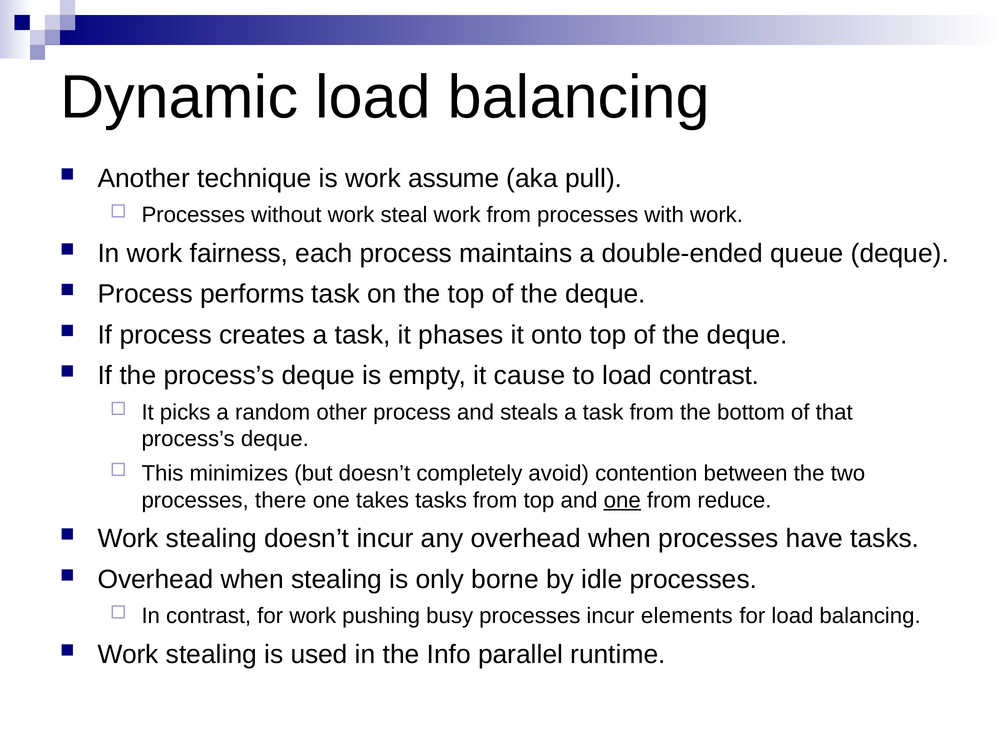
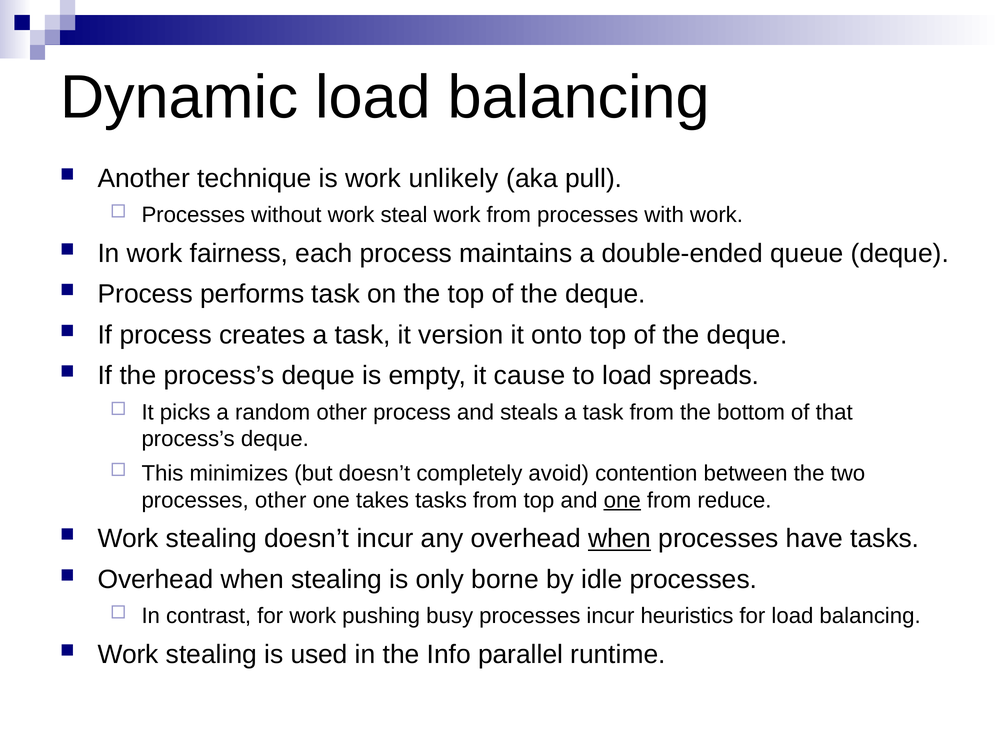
assume: assume -> unlikely (454, 178)
phases: phases -> version (461, 335)
load contrast: contrast -> spreads (709, 375)
processes there: there -> other (281, 500)
when underline: none -> present (620, 538)
elements: elements -> heuristics (687, 616)
